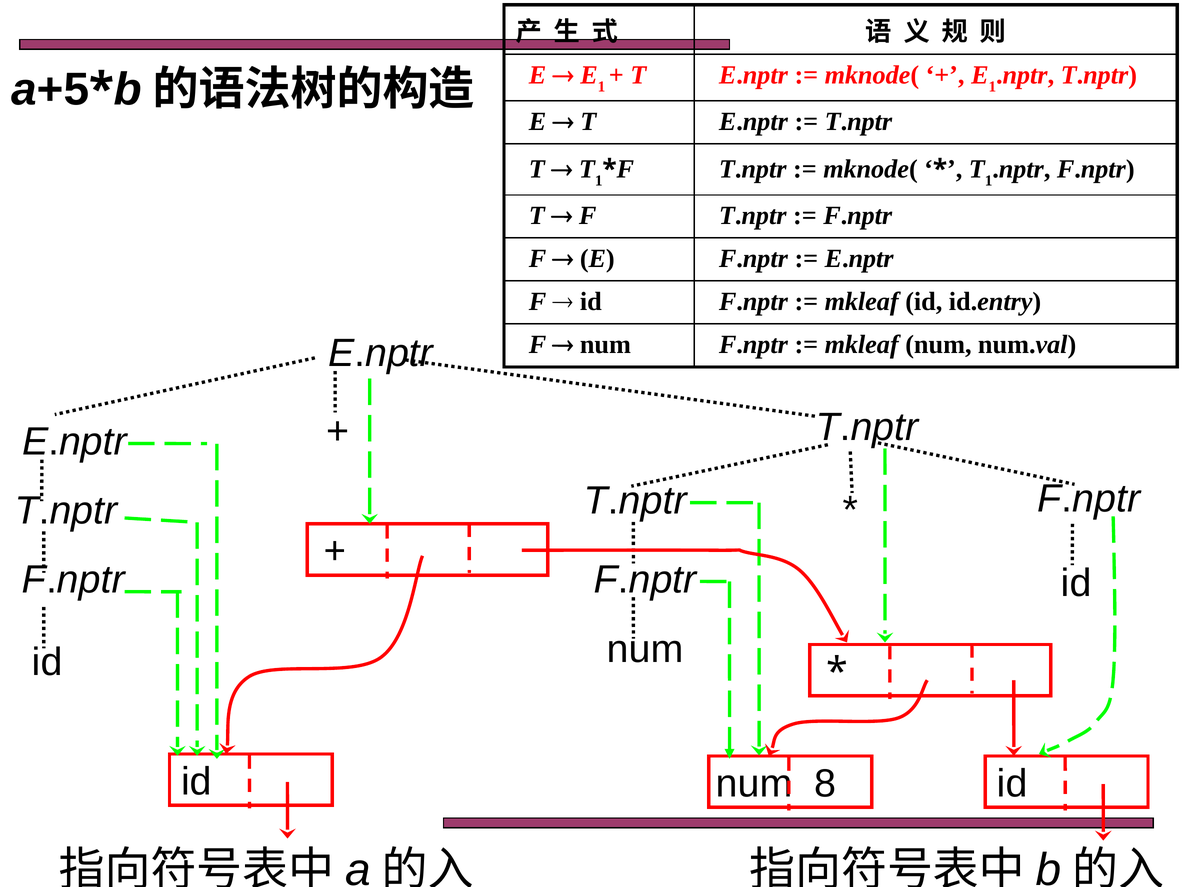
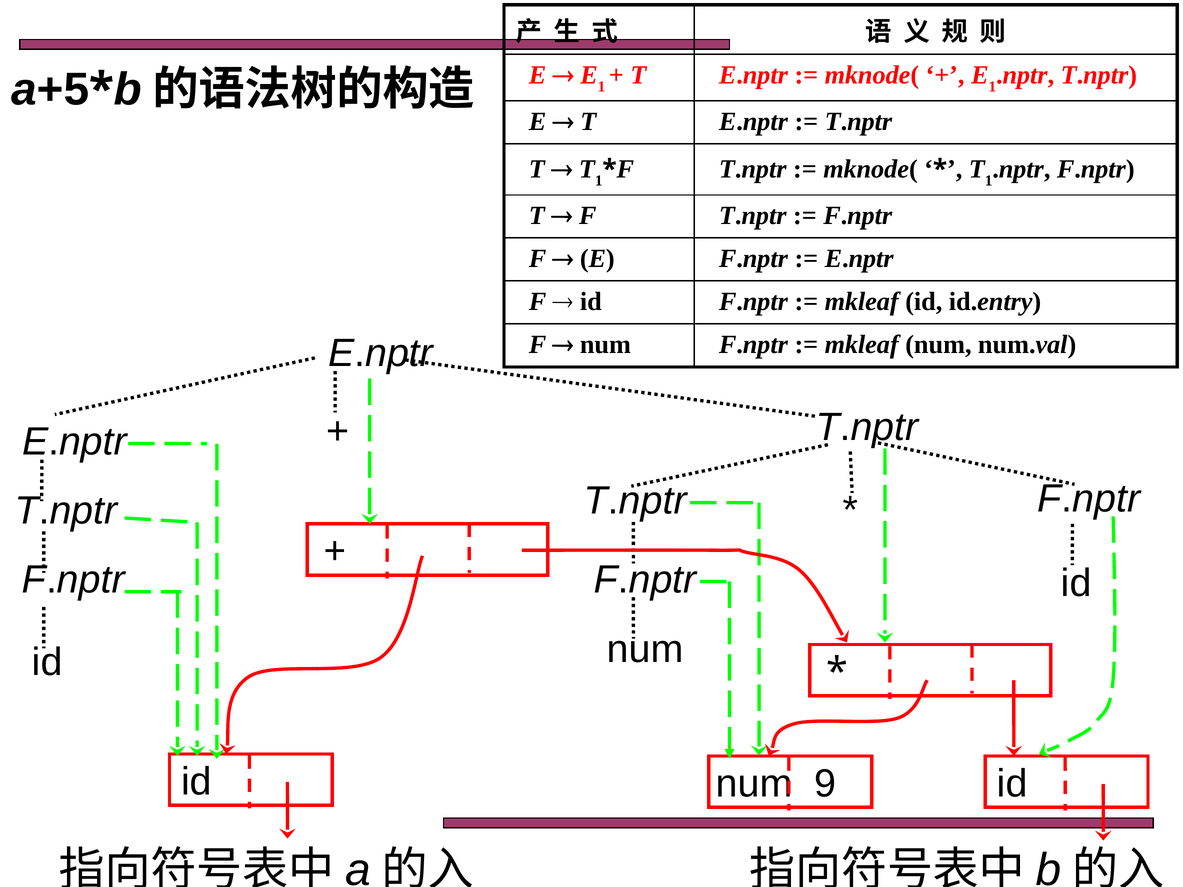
8: 8 -> 9 (825, 784)
